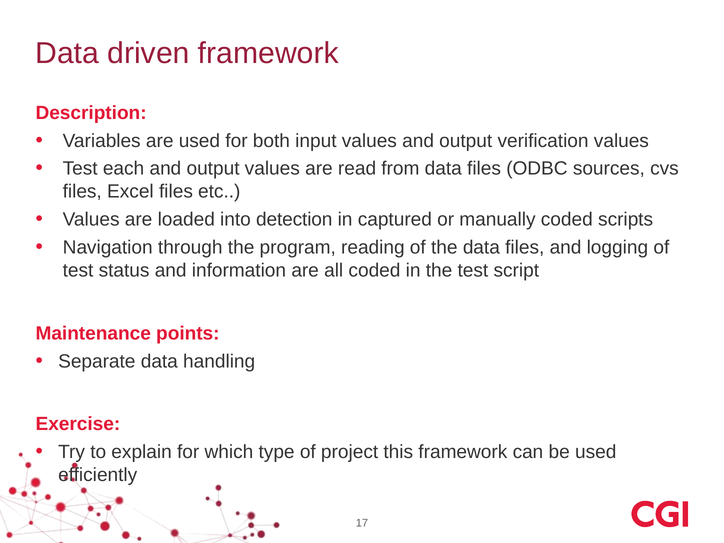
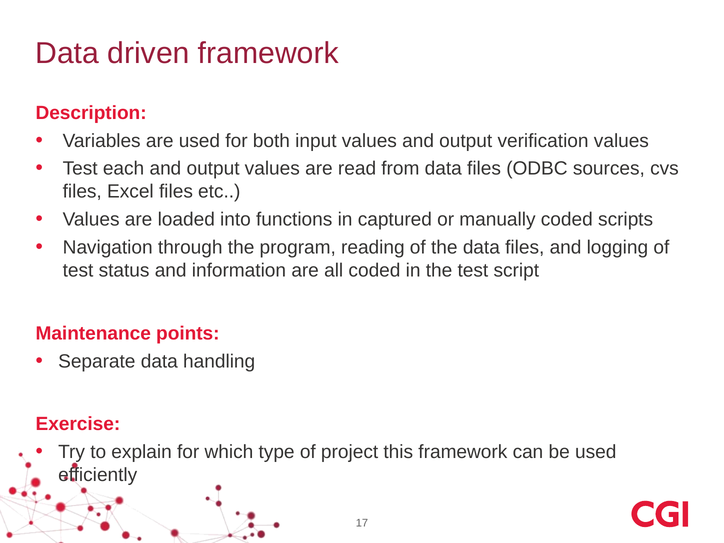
detection: detection -> functions (294, 220)
